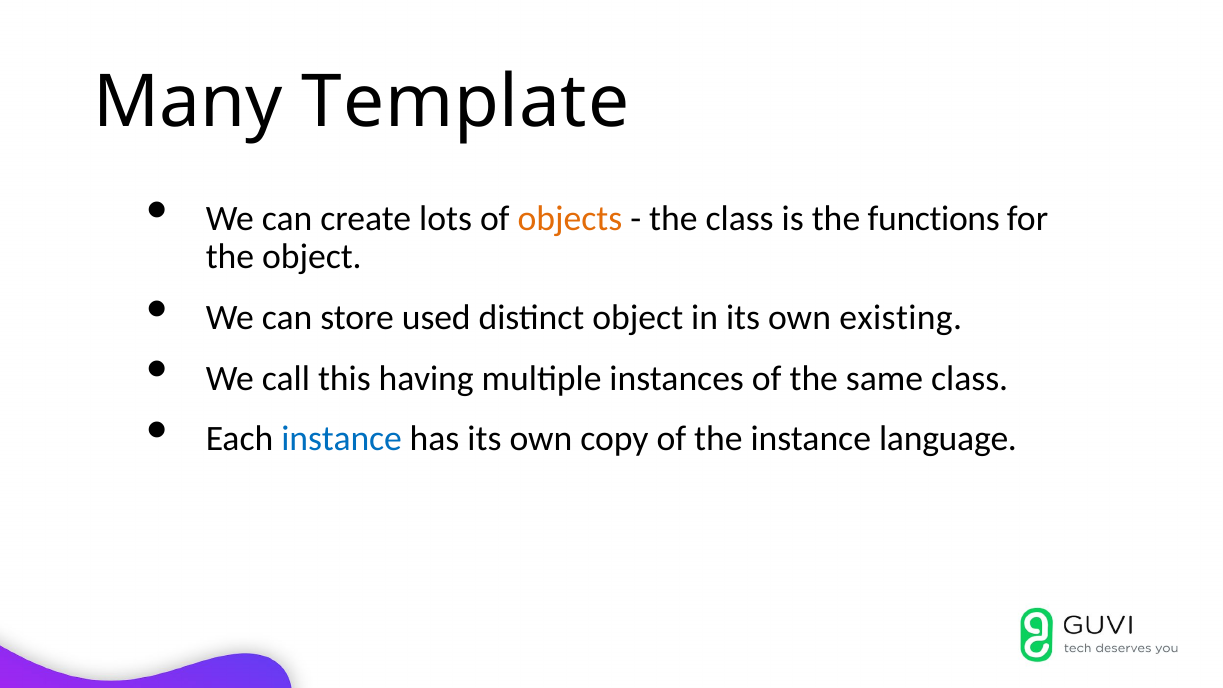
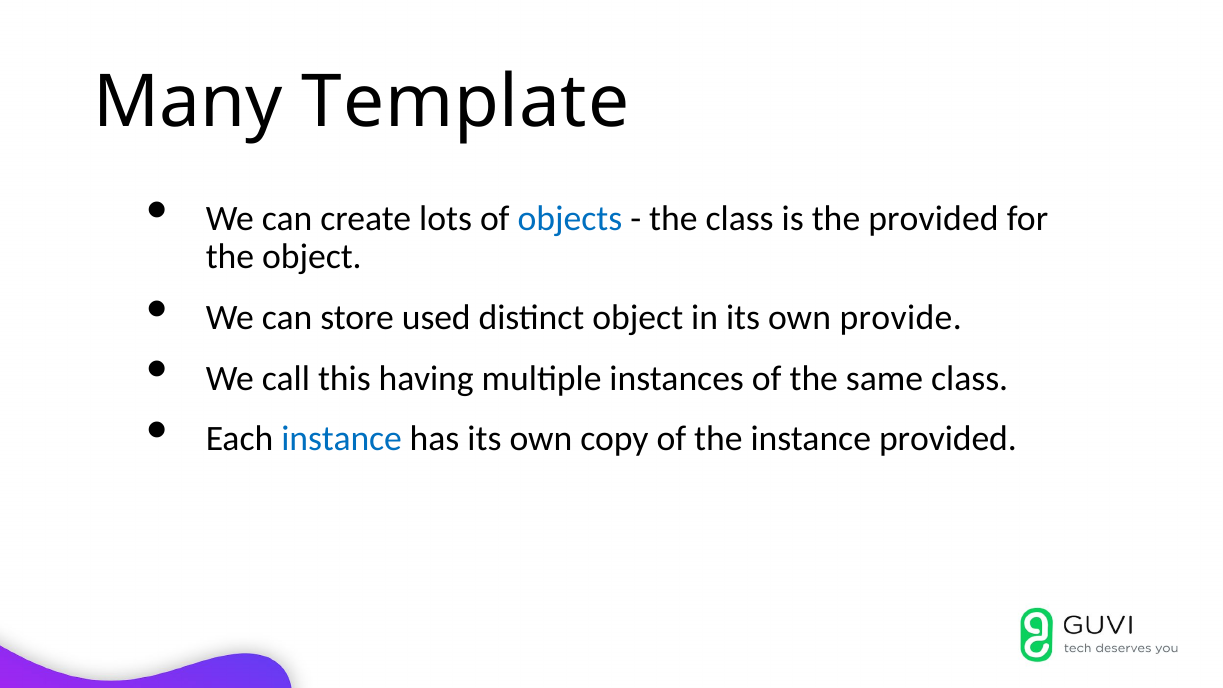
objects colour: orange -> blue (570, 219)
the functions: functions -> provided (933, 219)
existing: existing -> provide (901, 318)
instance language: language -> provided (948, 439)
